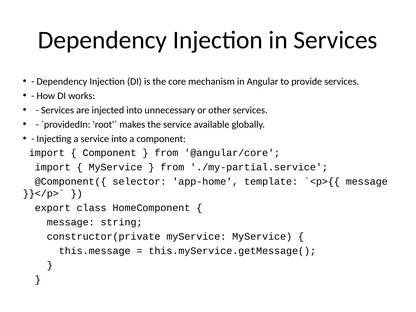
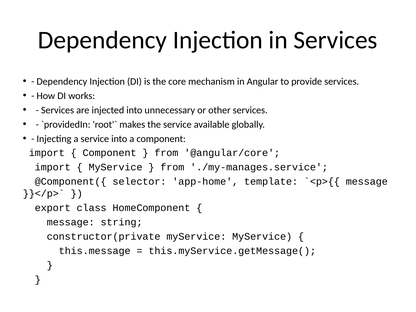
./my-partial.service: ./my-partial.service -> ./my-manages.service (259, 167)
